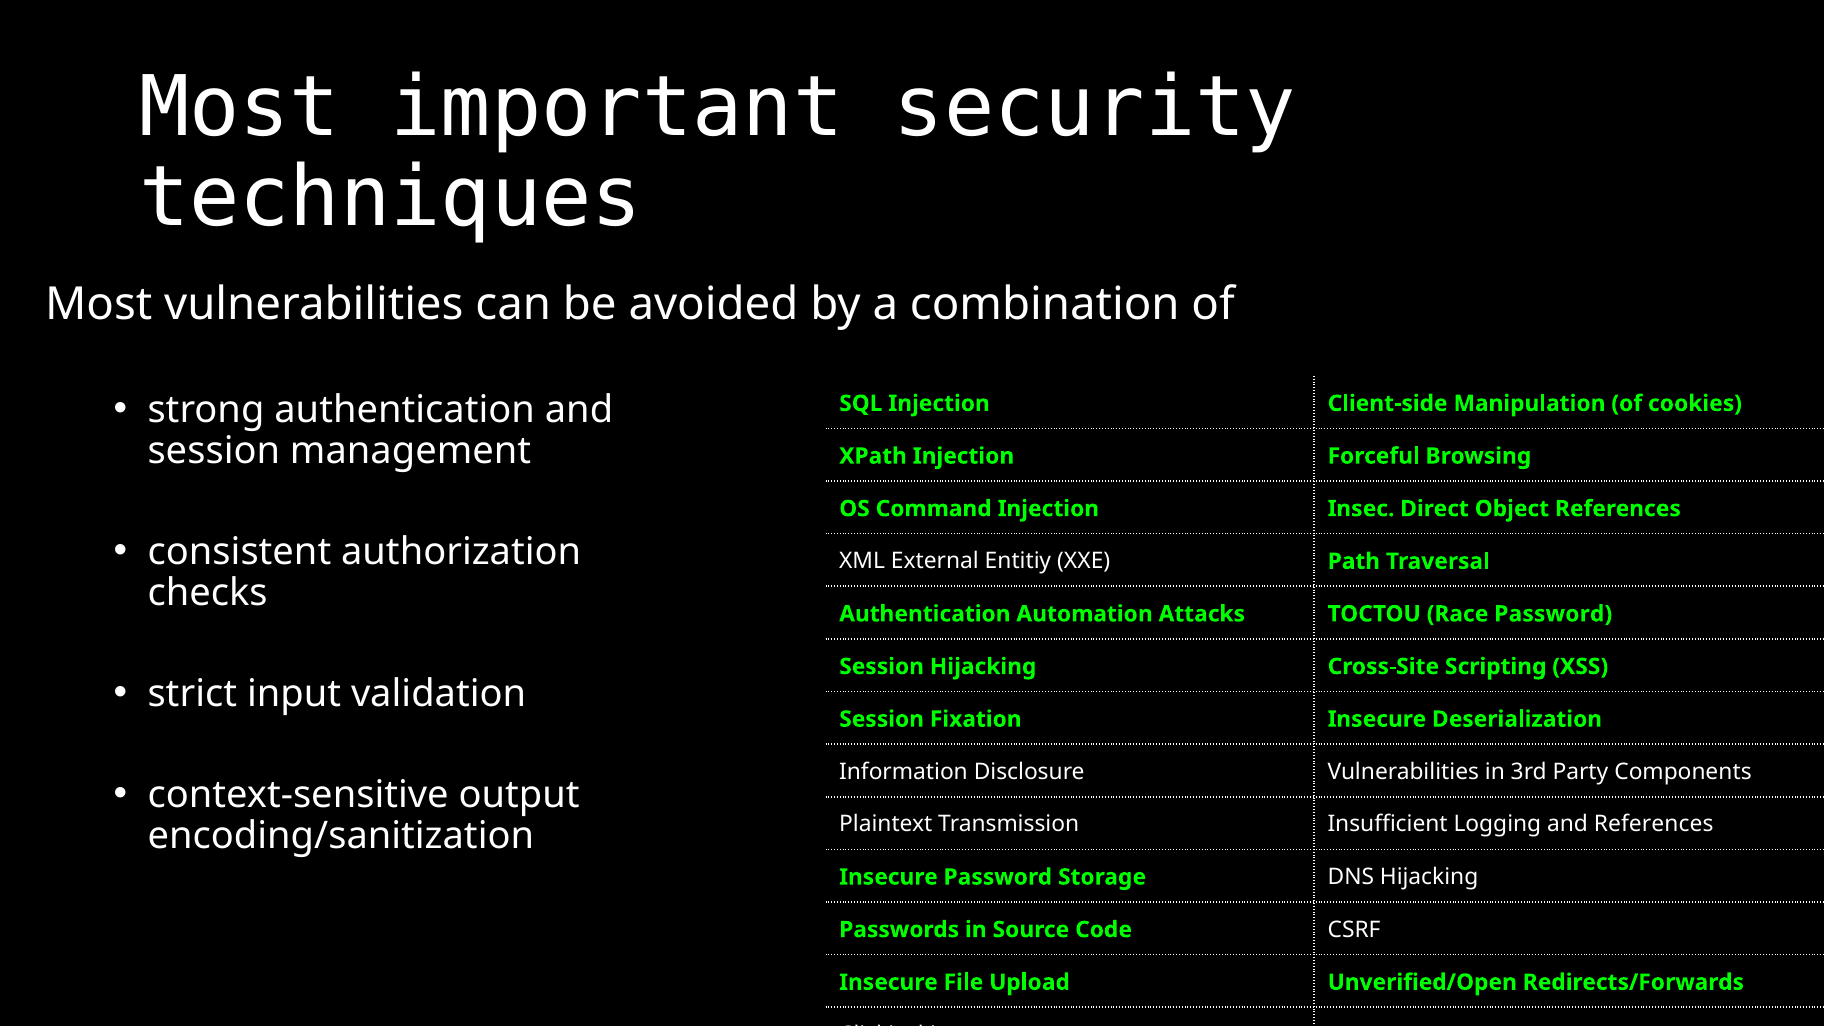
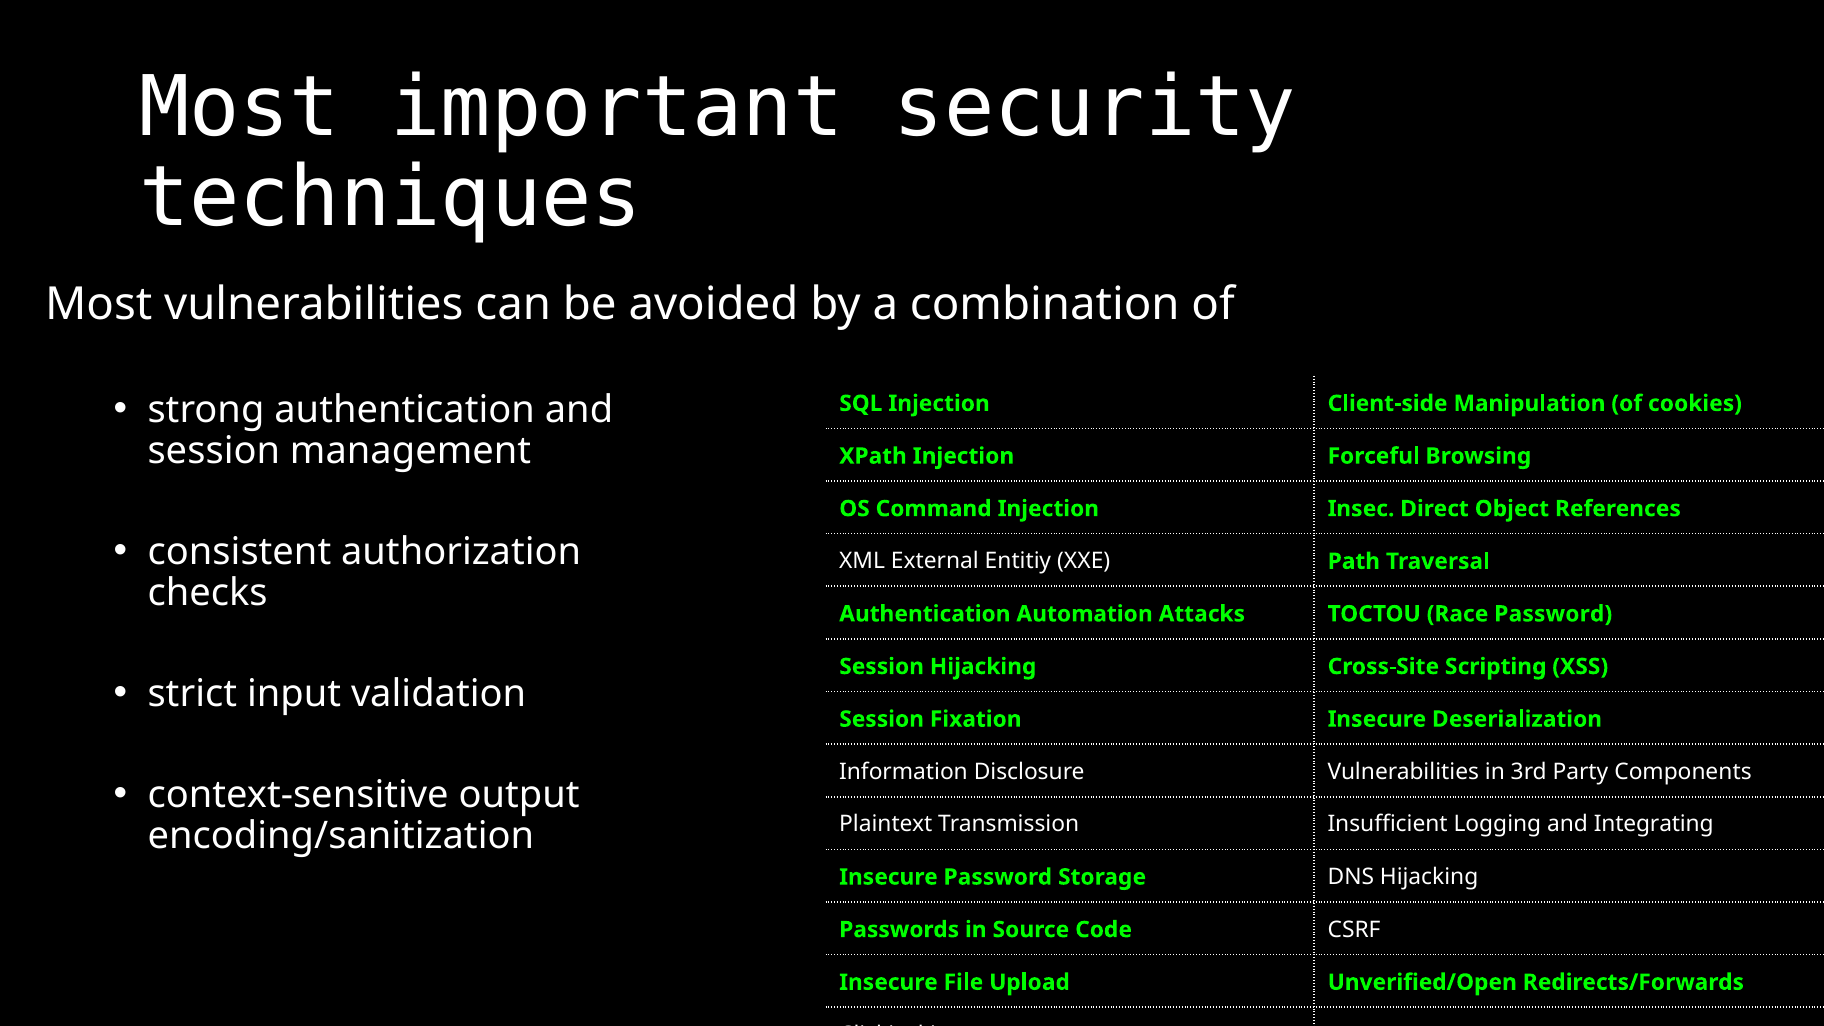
and References: References -> Integrating (1654, 824)
